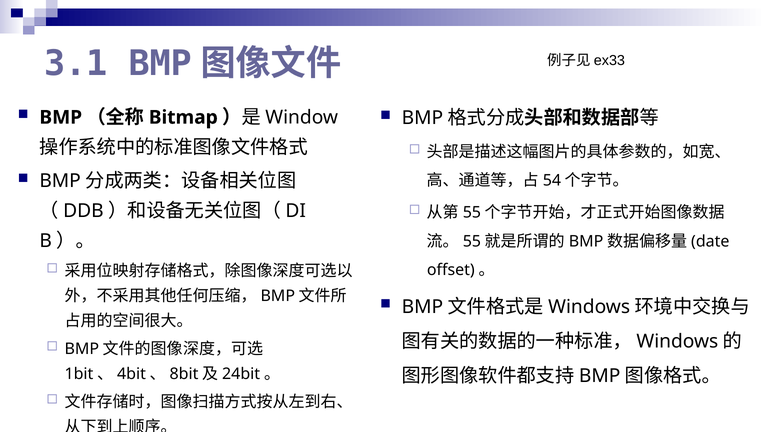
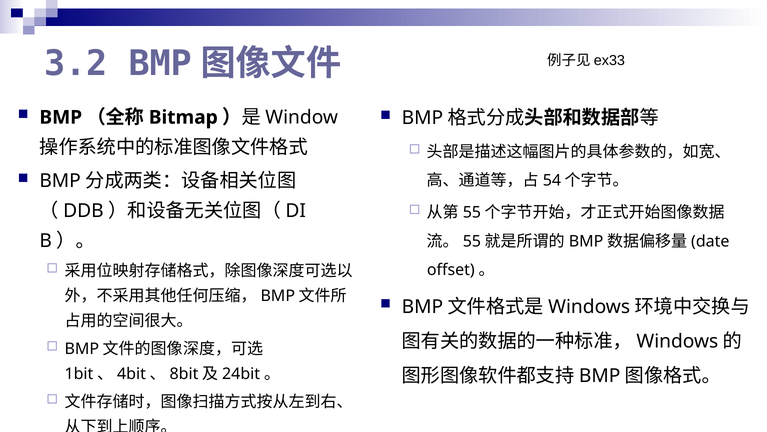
3.1: 3.1 -> 3.2 (76, 64)
